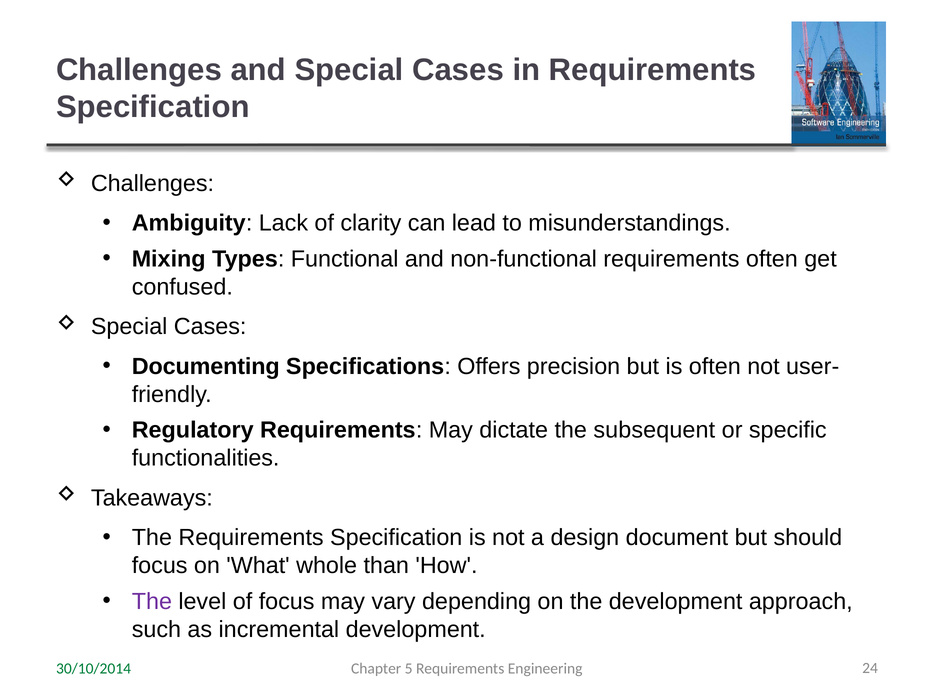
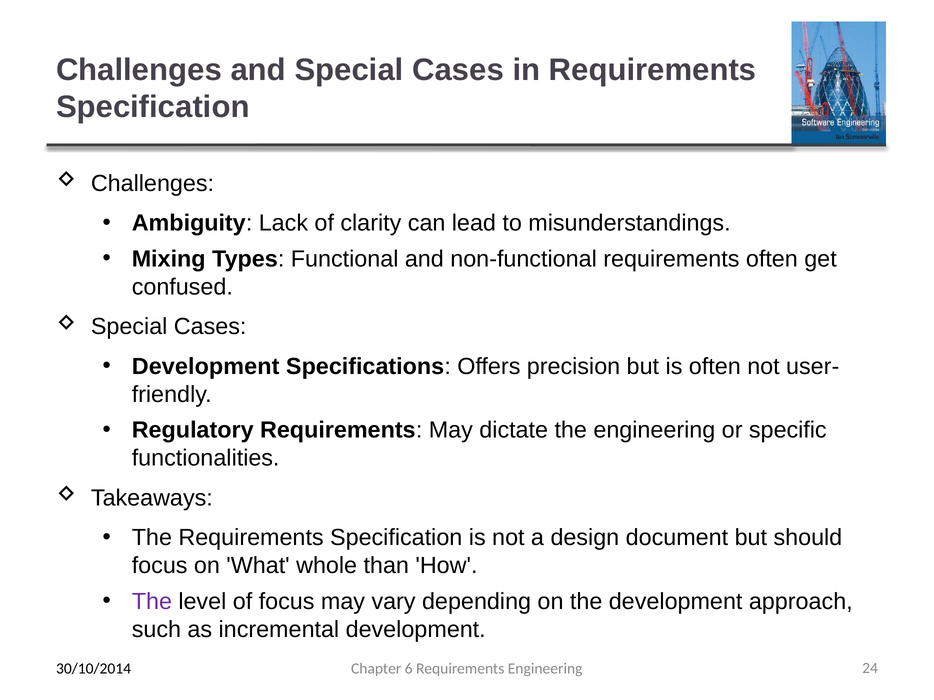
Documenting: Documenting -> Development (206, 367)
the subsequent: subsequent -> engineering (654, 431)
30/10/2014 colour: green -> black (94, 669)
5: 5 -> 6 (409, 669)
